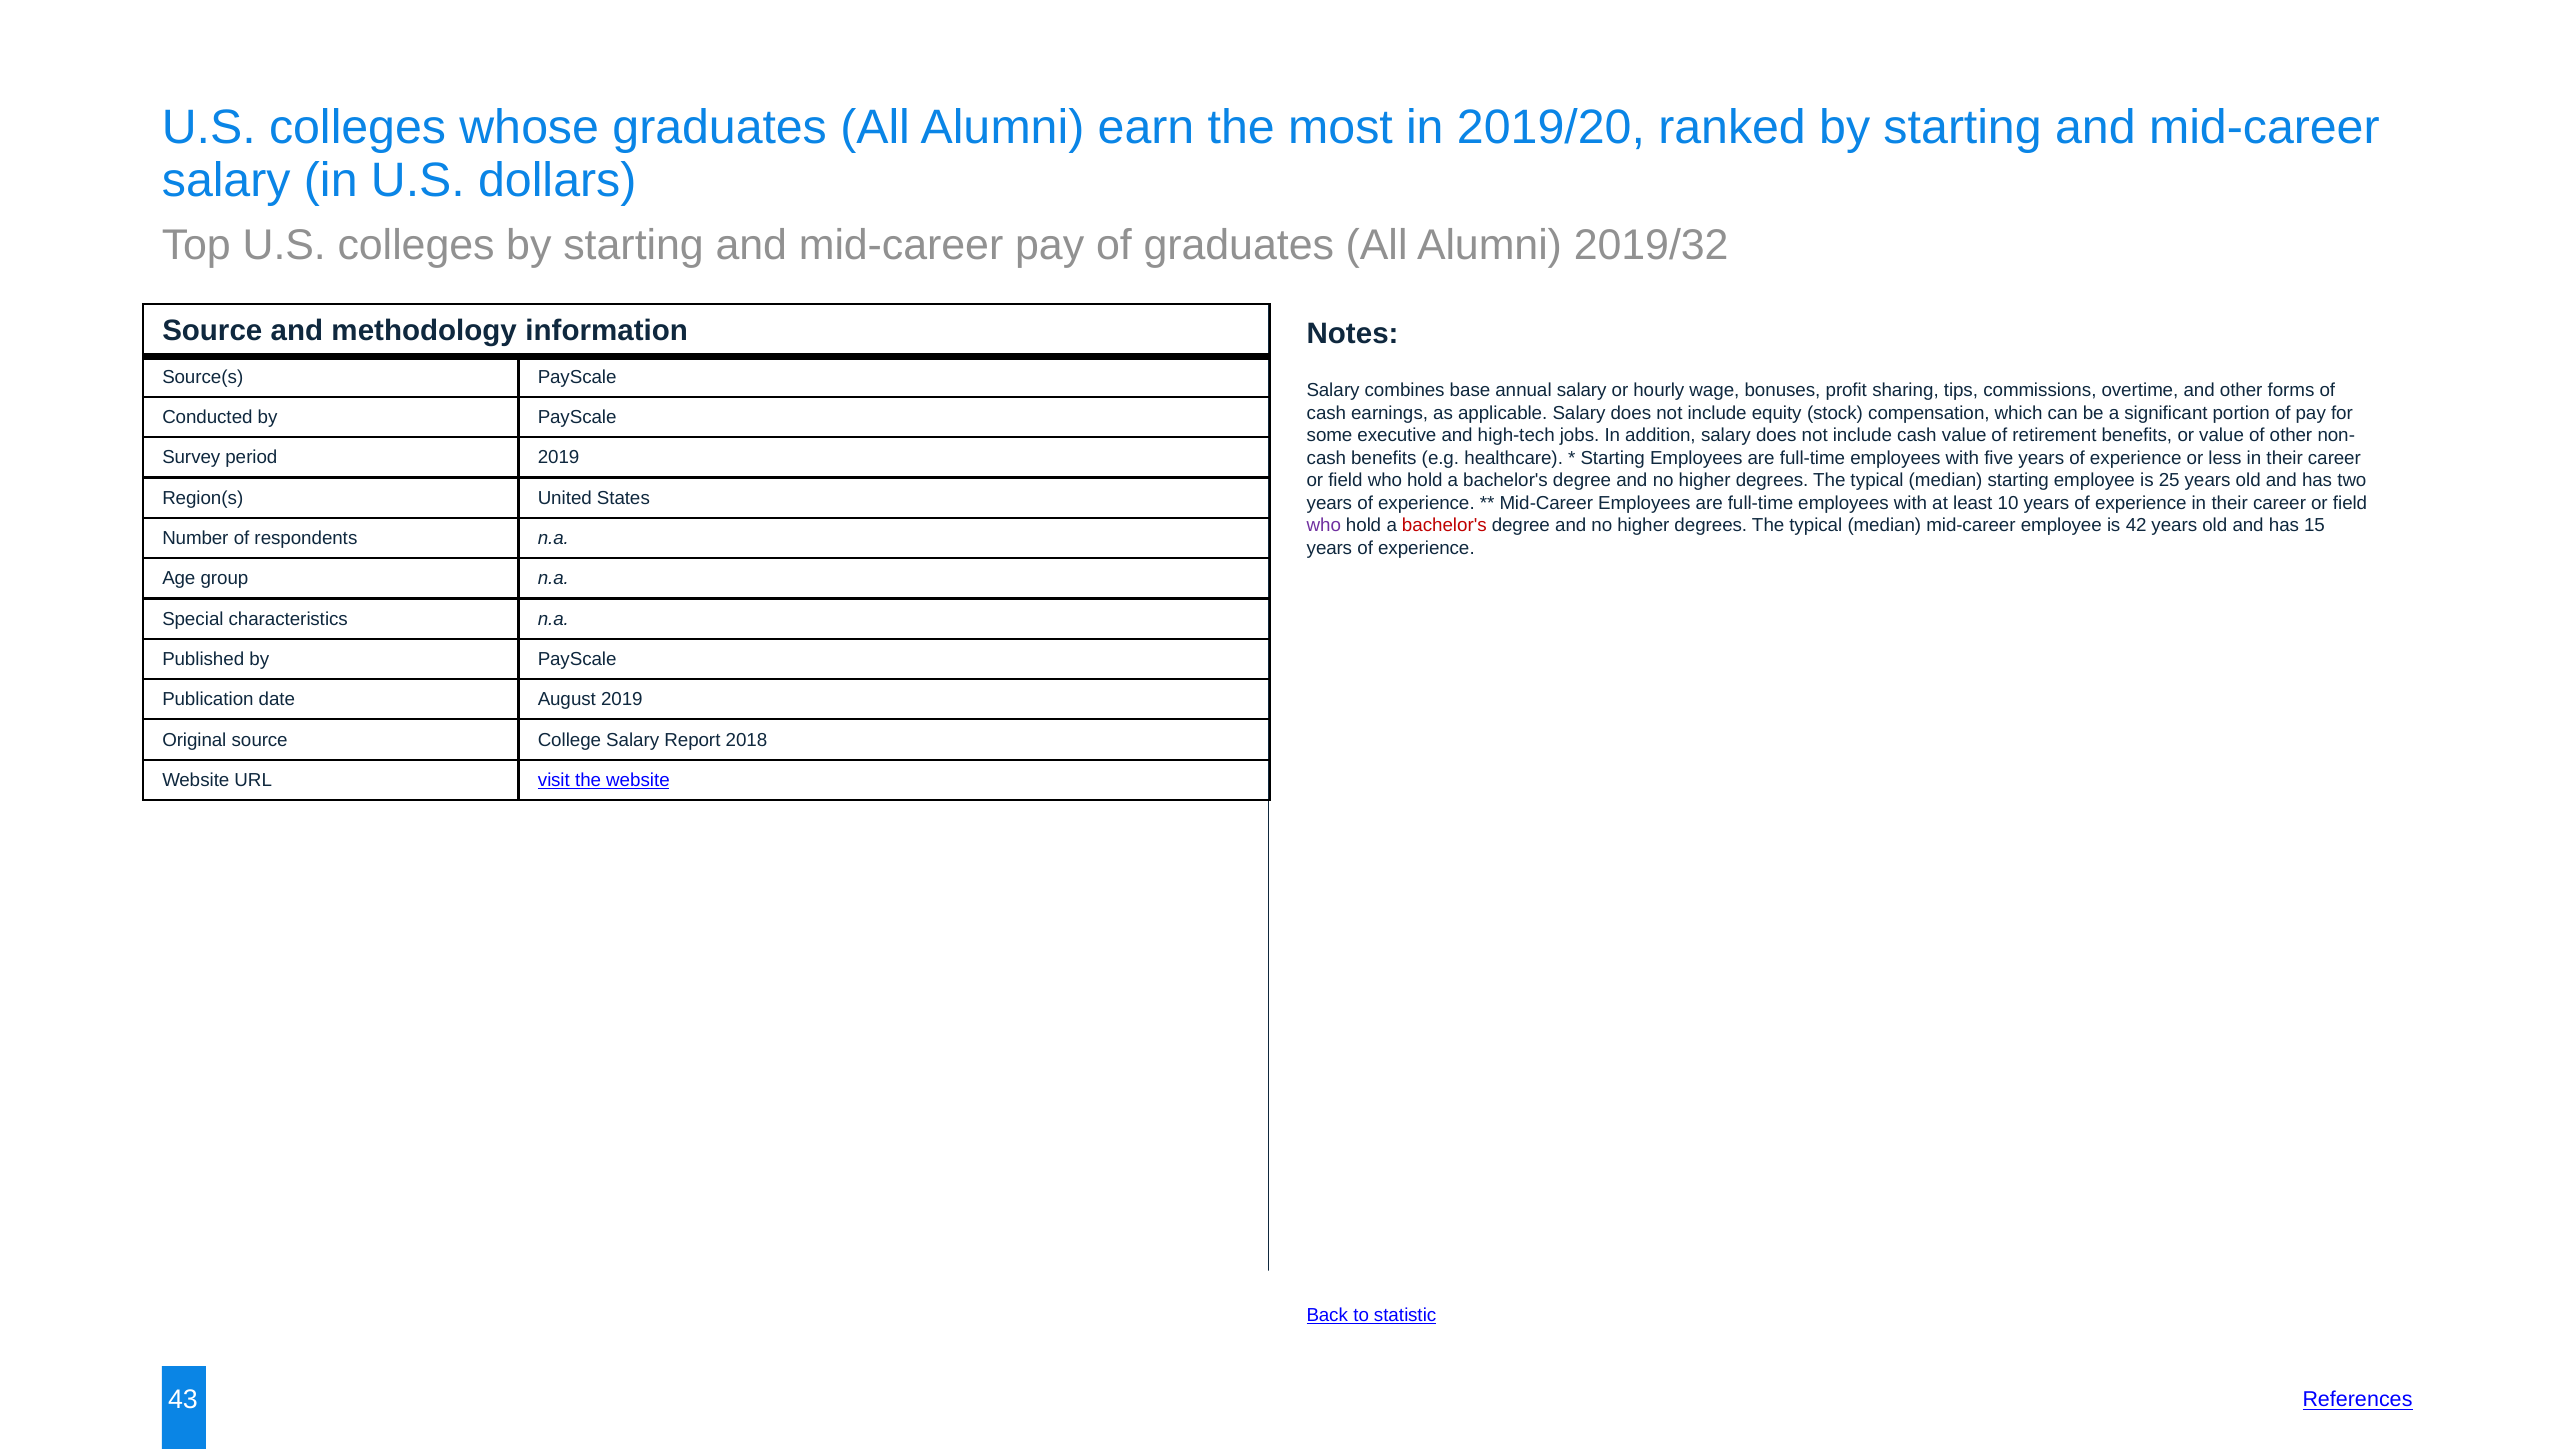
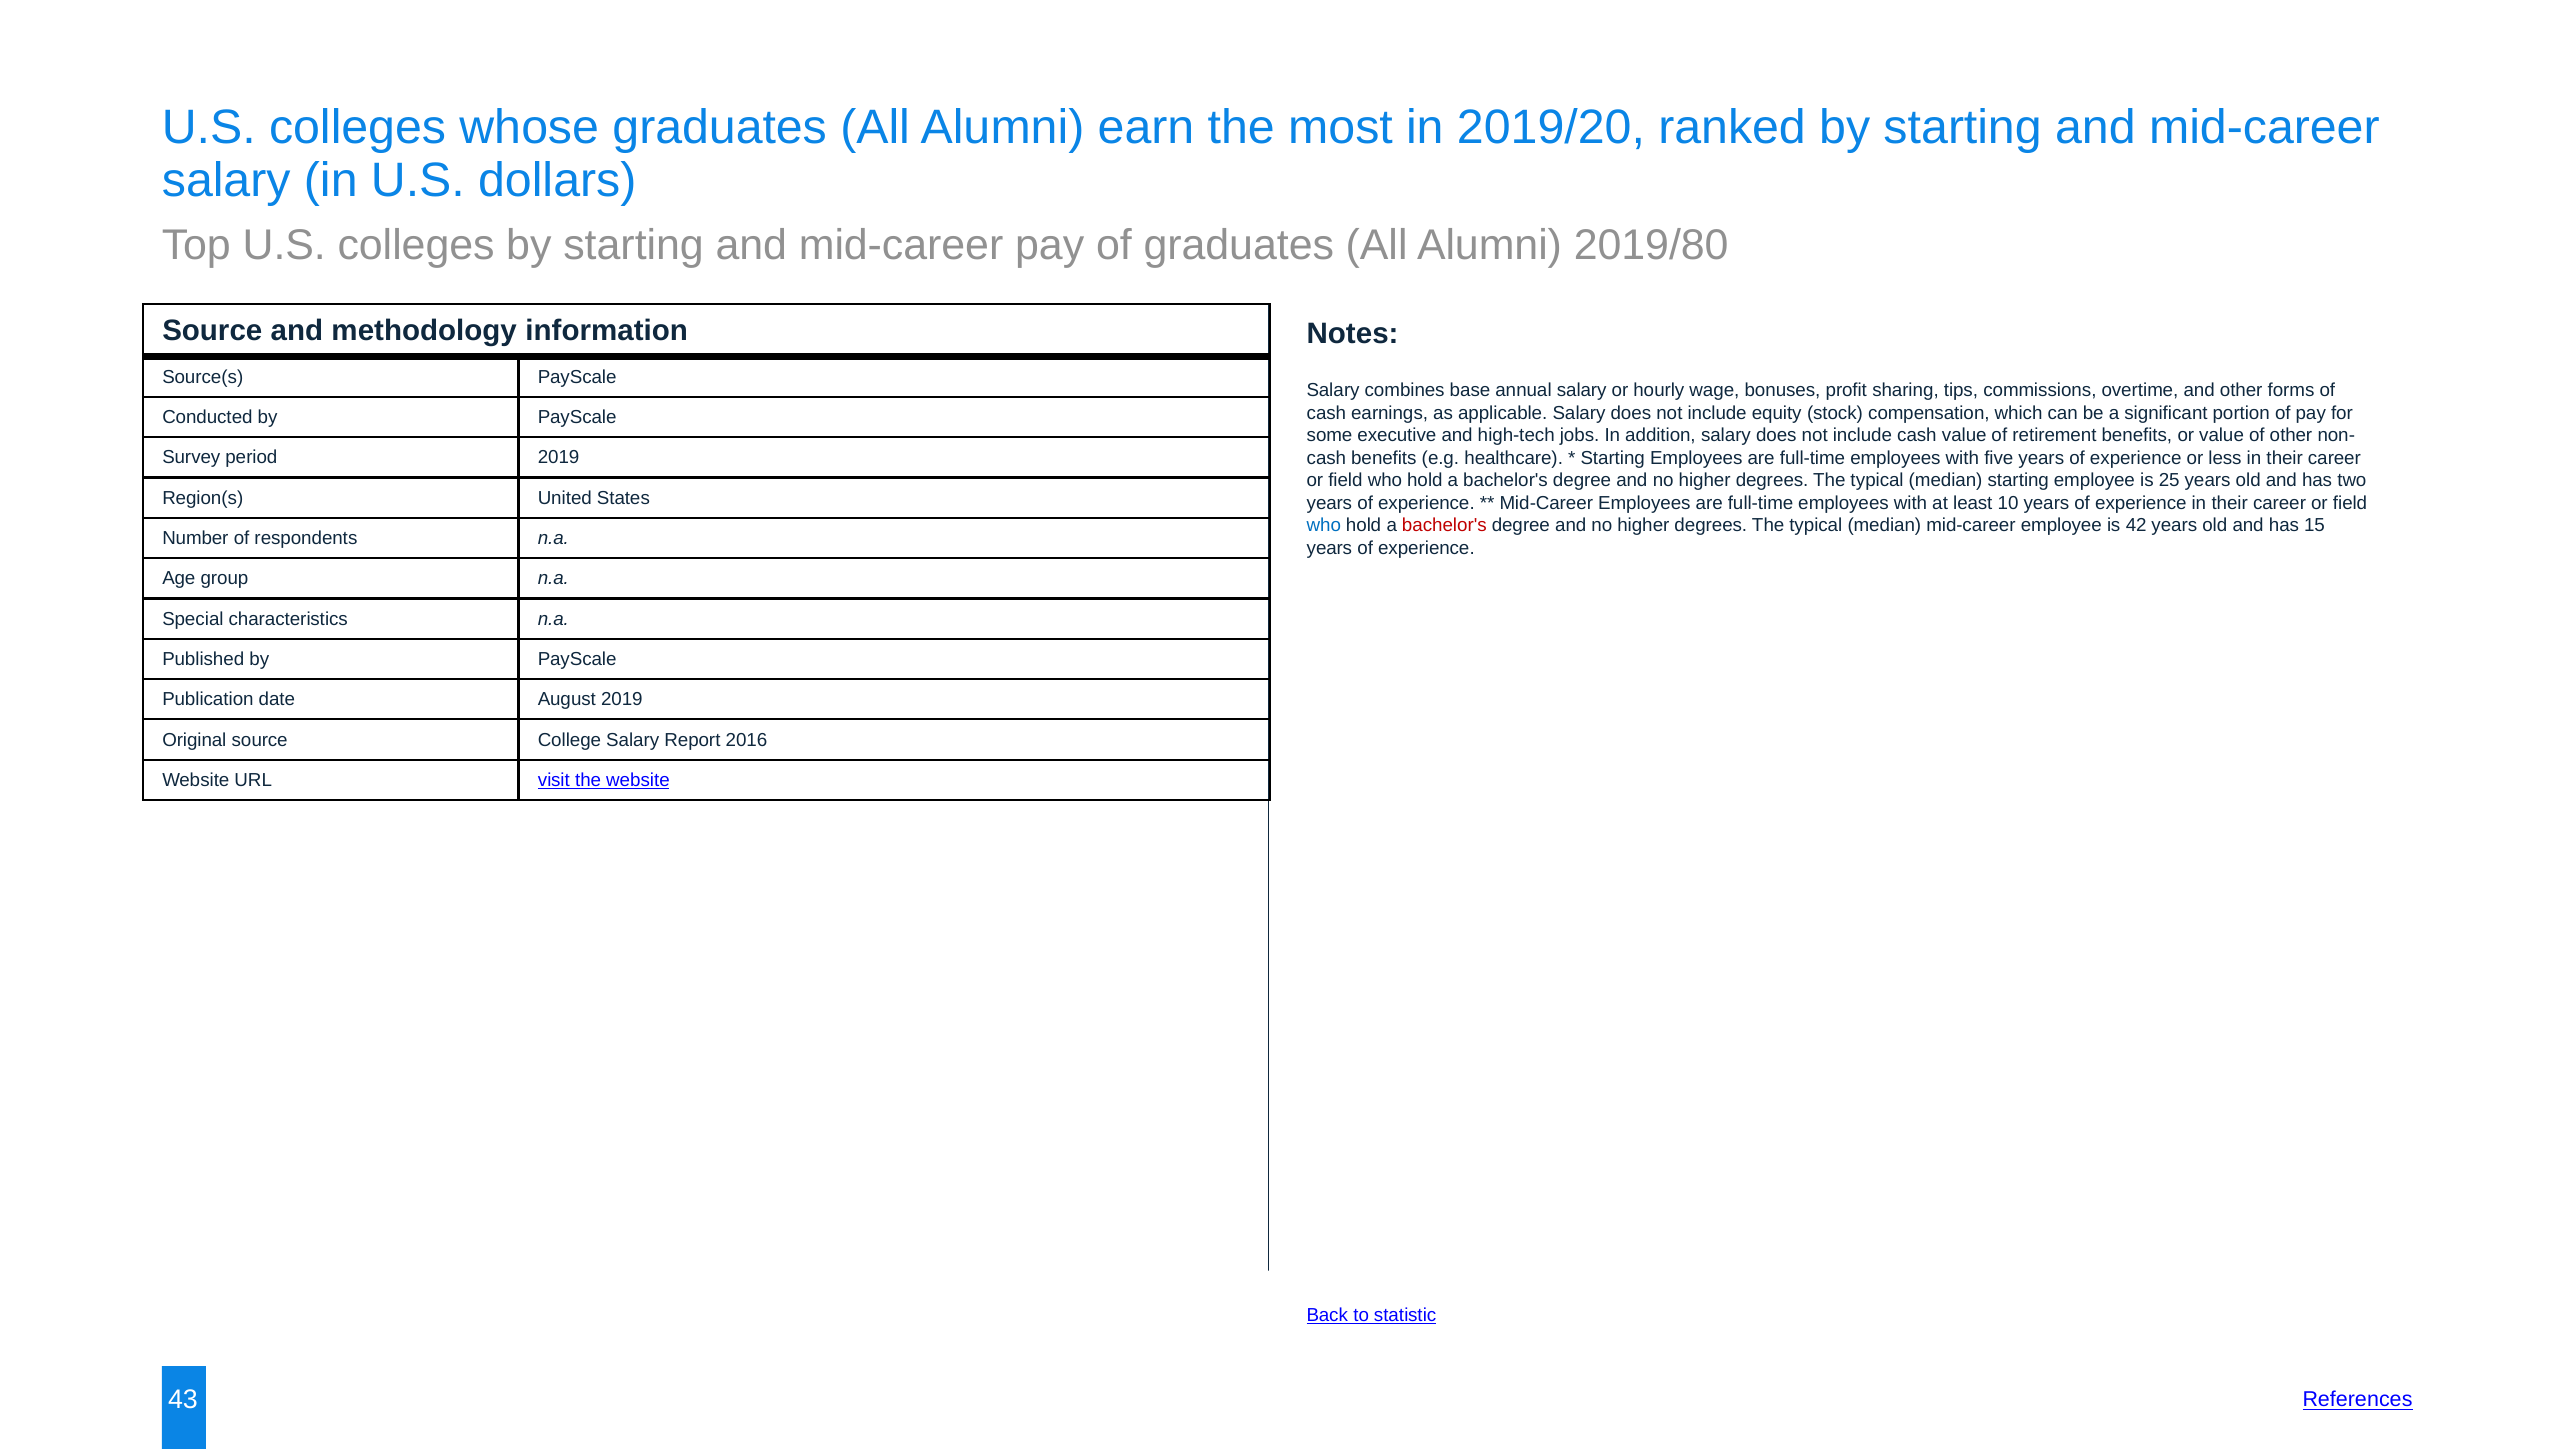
2019/32: 2019/32 -> 2019/80 (1651, 245)
who colour: purple -> blue (1324, 526)
2018: 2018 -> 2016 (746, 740)
